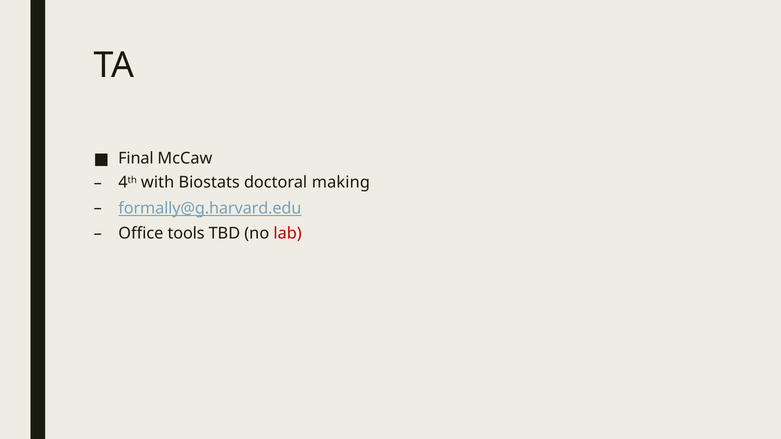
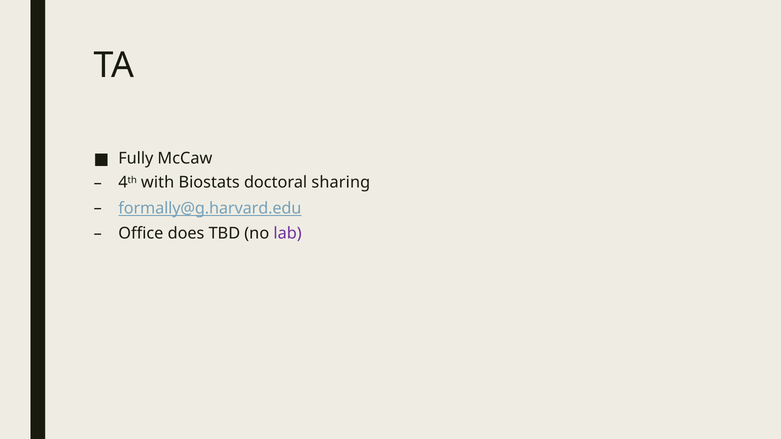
Final: Final -> Fully (136, 159)
making: making -> sharing (341, 183)
tools: tools -> does (186, 233)
lab colour: red -> purple (288, 233)
